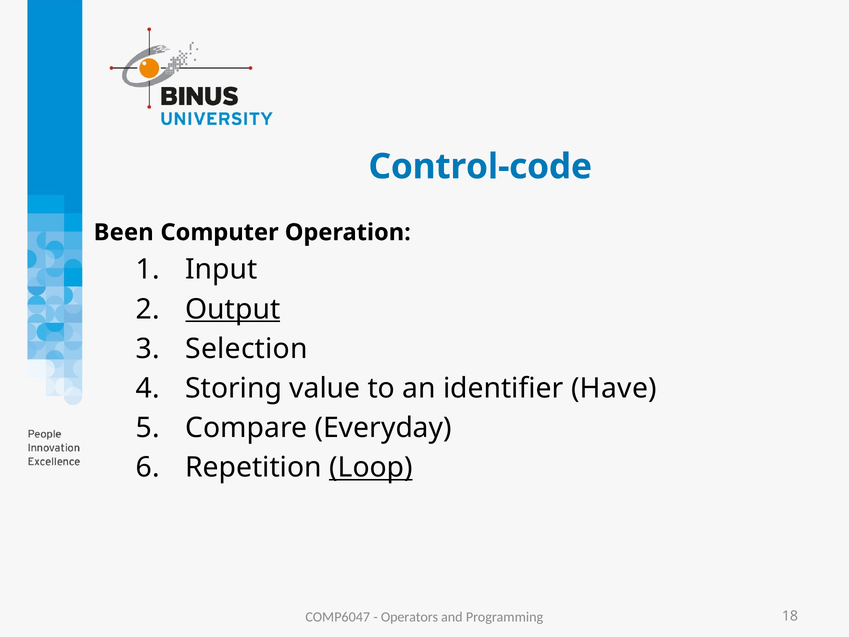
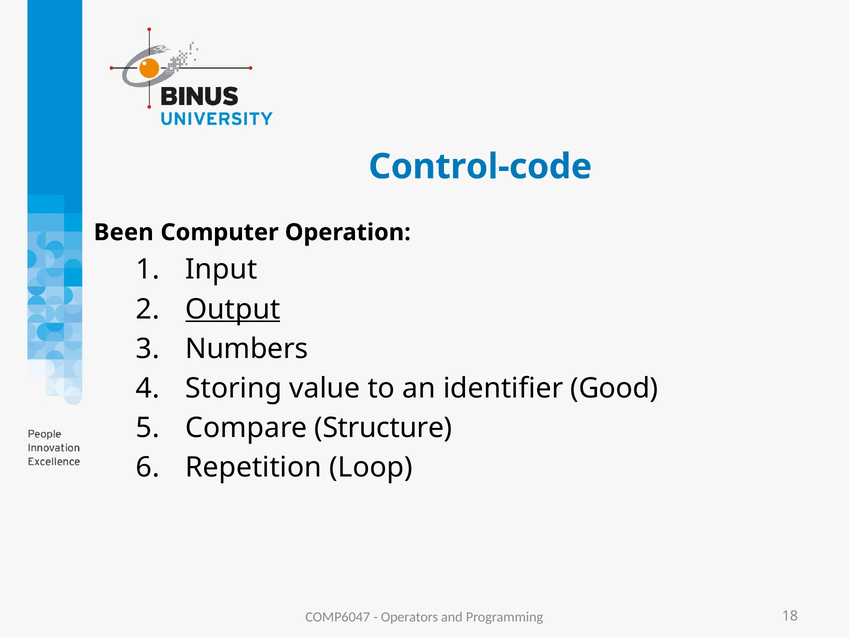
Selection: Selection -> Numbers (247, 349)
Have: Have -> Good (614, 388)
Everyday: Everyday -> Structure (383, 428)
Loop underline: present -> none (371, 467)
